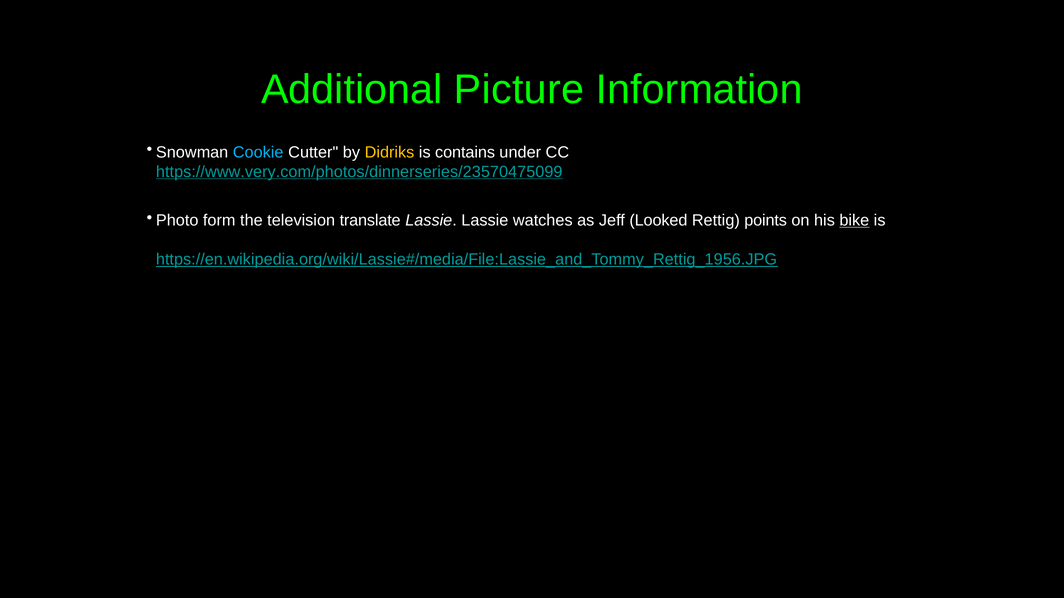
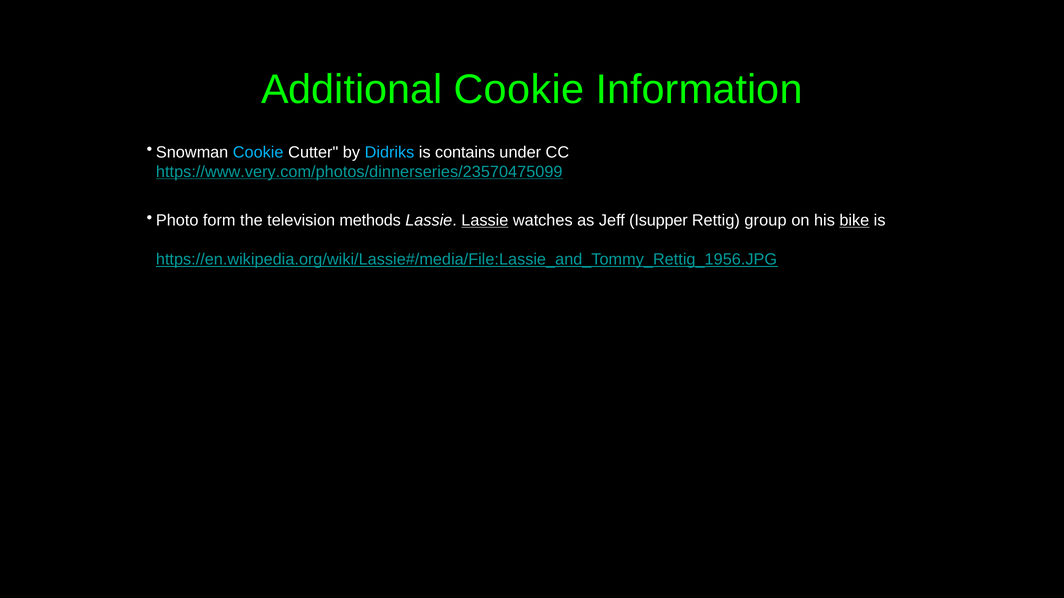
Additional Picture: Picture -> Cookie (519, 90)
Didriks colour: yellow -> light blue (389, 152)
translate: translate -> methods (370, 220)
Lassie underline: none -> present (485, 220)
Looked: Looked -> Isupper (658, 220)
points: points -> group (765, 220)
